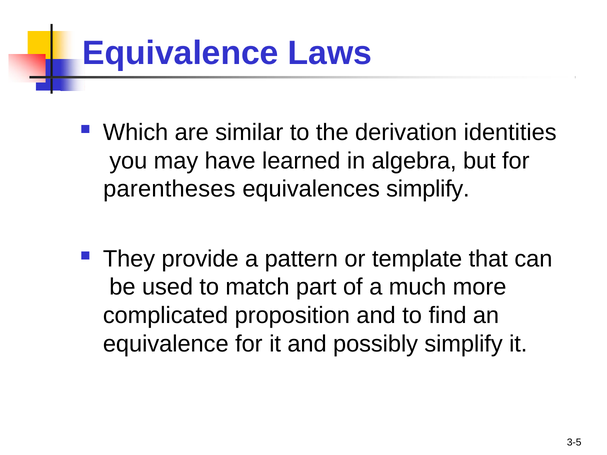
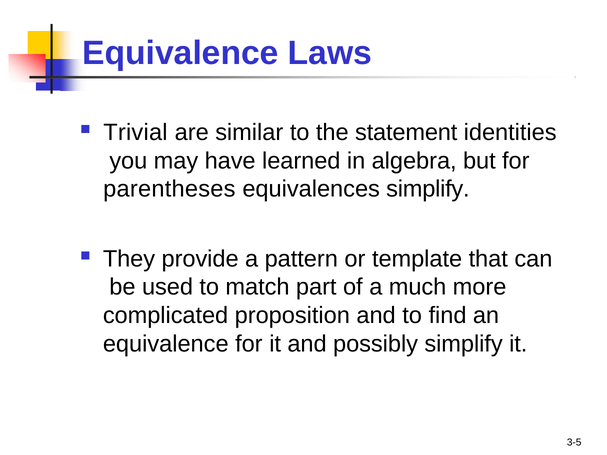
Which: Which -> Trivial (135, 133)
derivation: derivation -> statement (406, 133)
